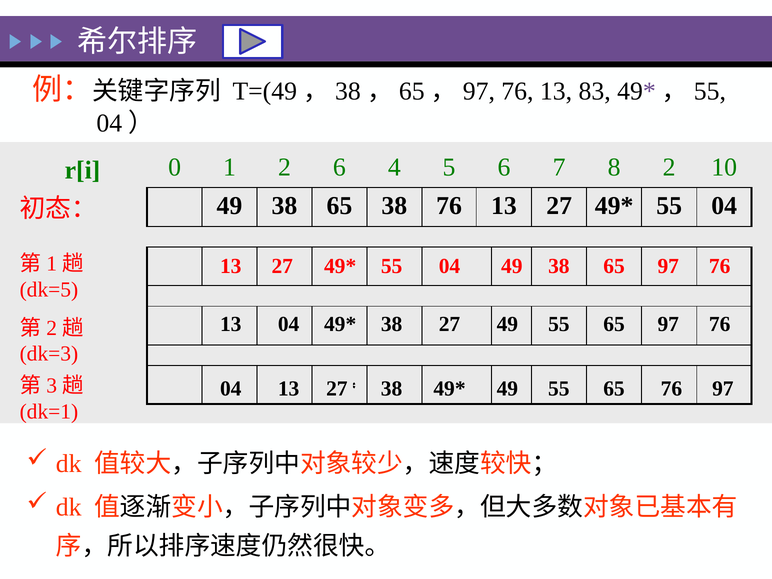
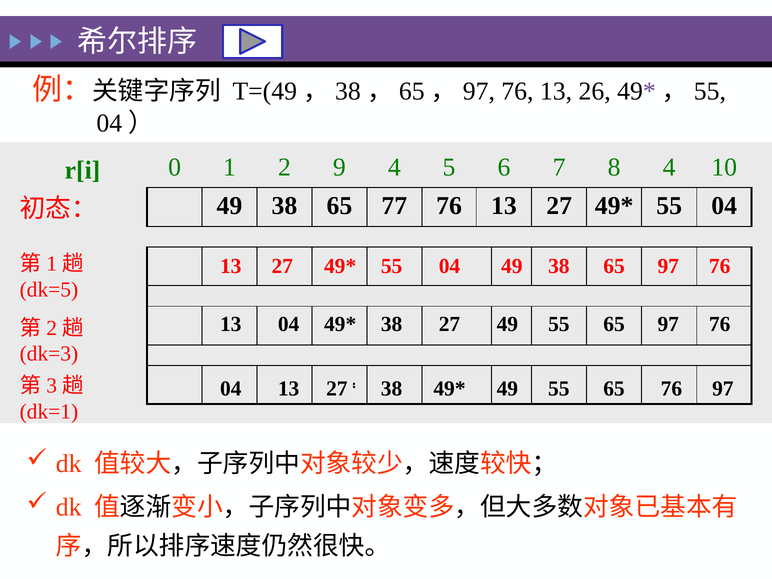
83: 83 -> 26 (595, 91)
2 6: 6 -> 9 (339, 167)
8 2: 2 -> 4 (669, 167)
65 38: 38 -> 77 (394, 206)
